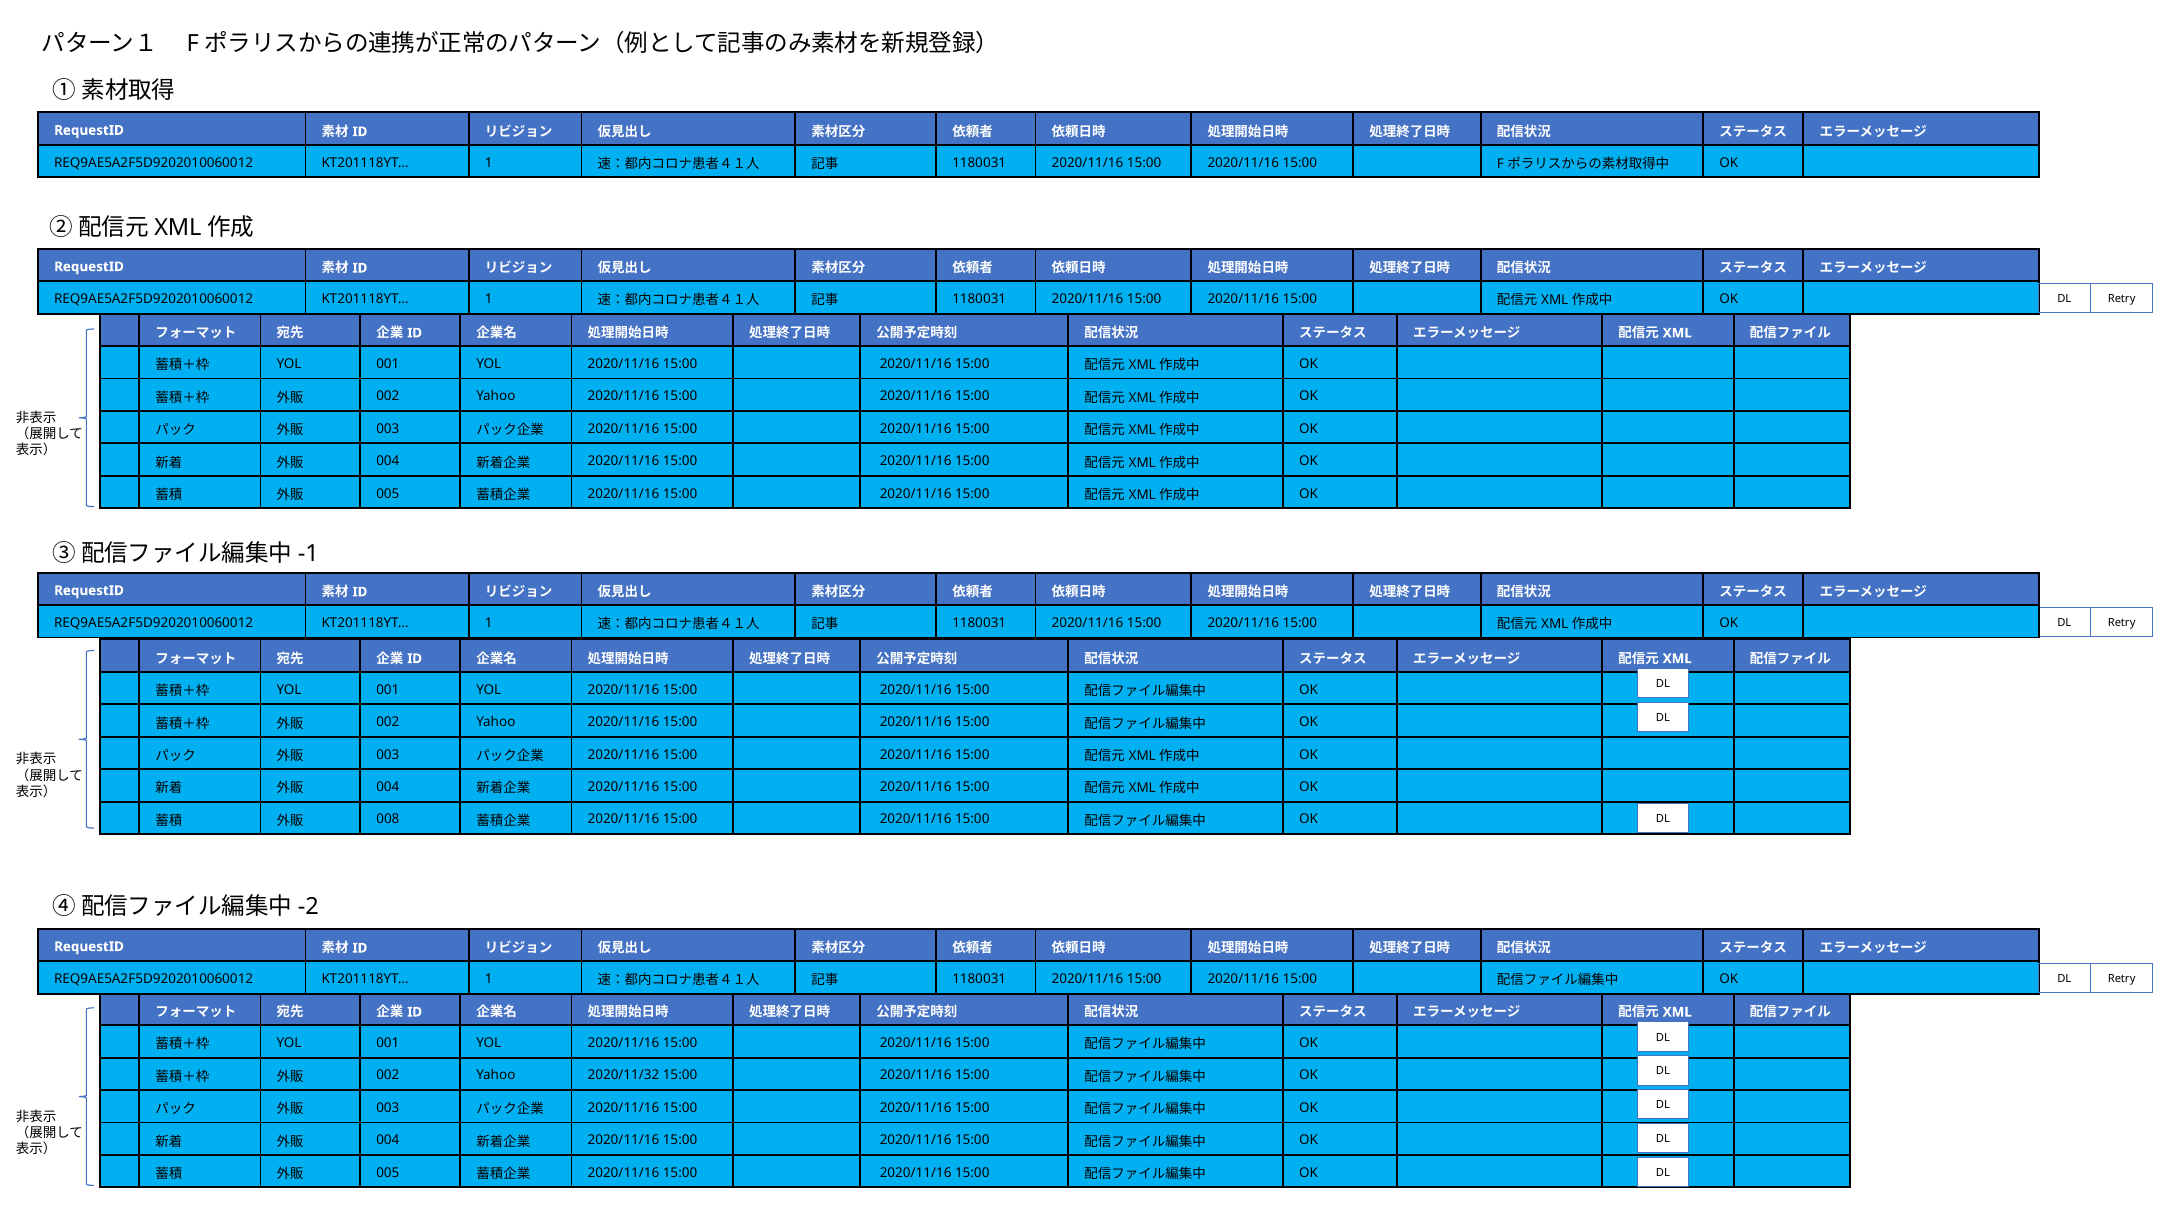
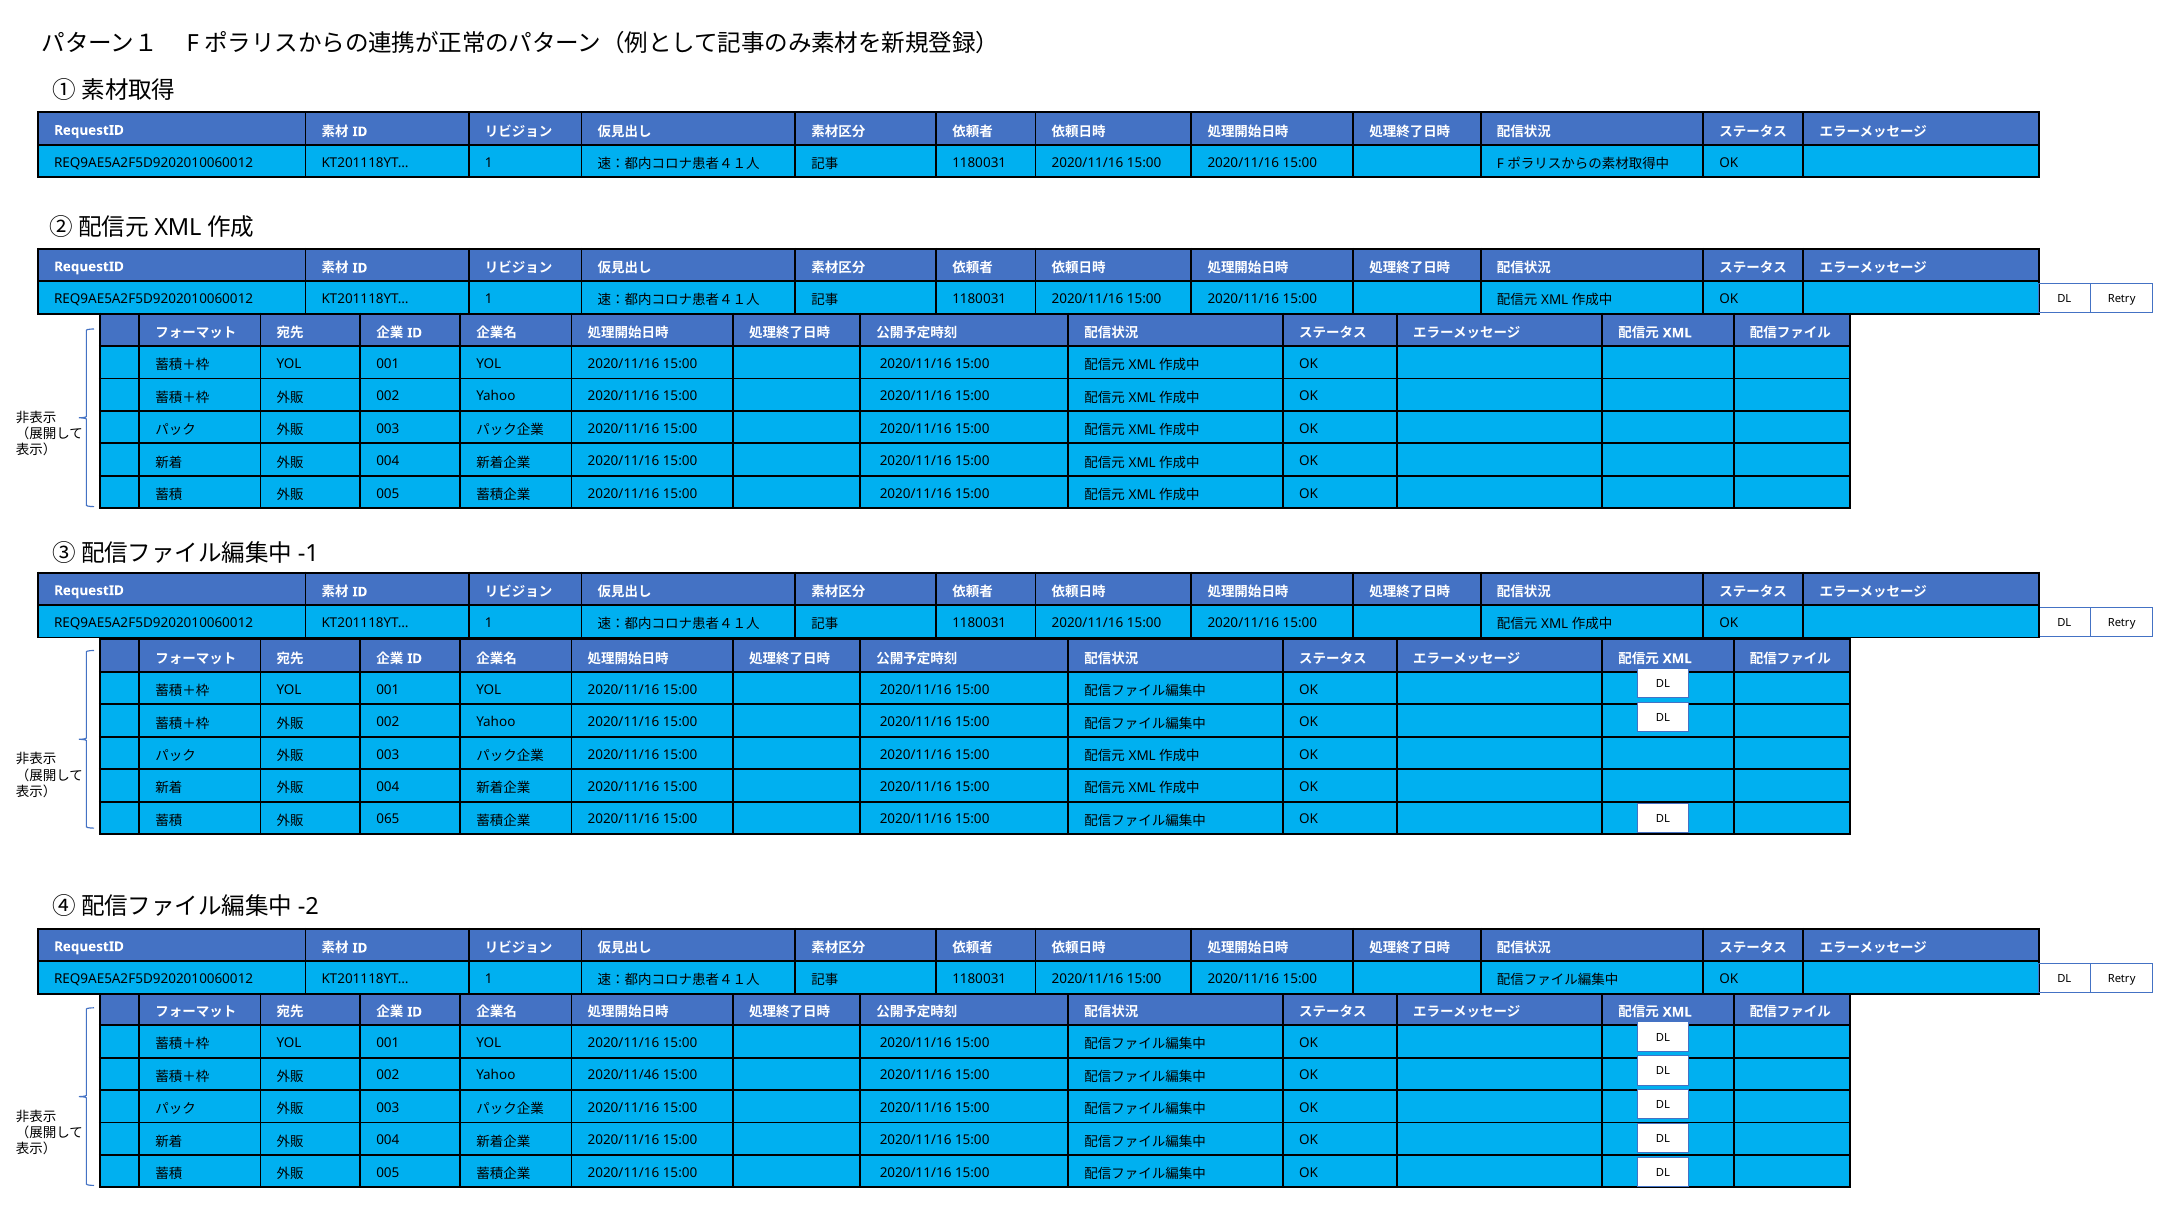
008: 008 -> 065 (388, 819)
2020/11/32: 2020/11/32 -> 2020/11/46 (623, 1075)
